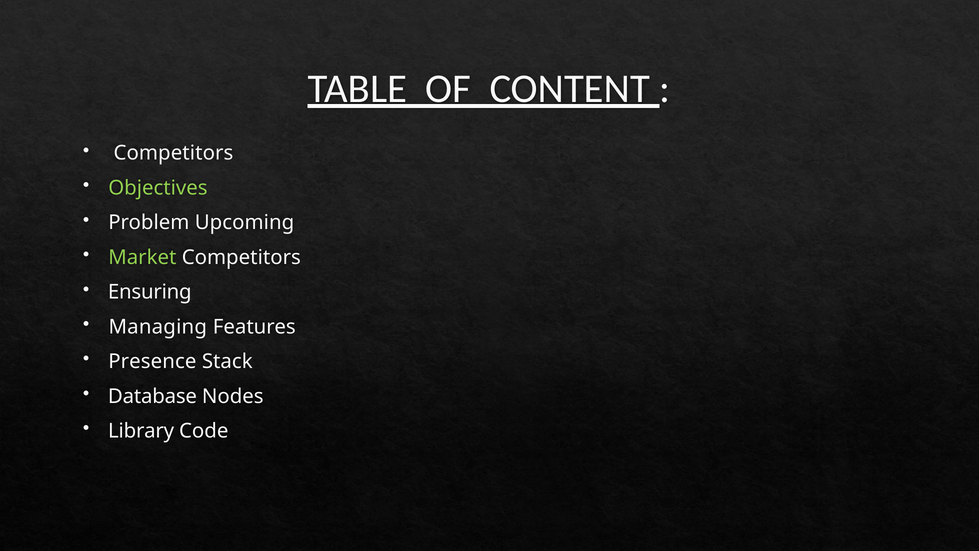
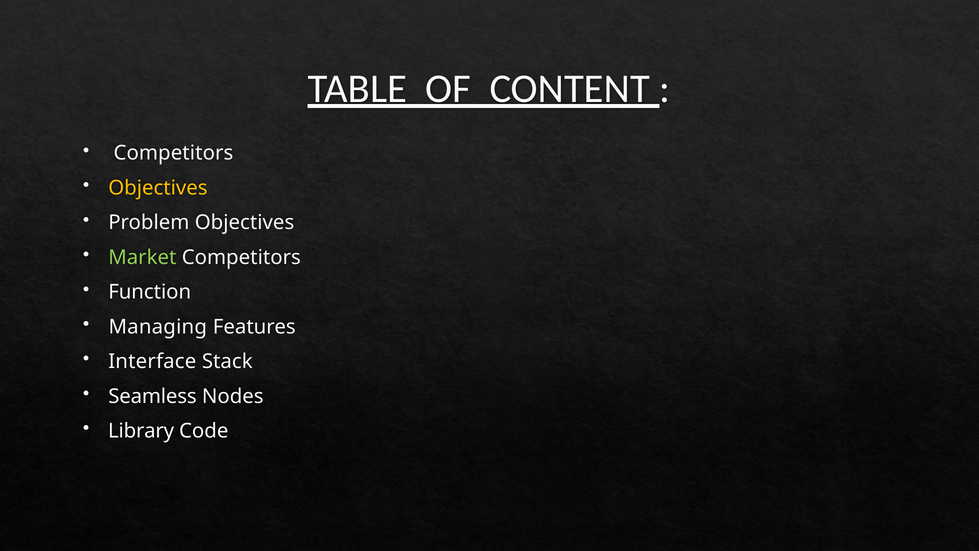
Objectives colour: light green -> yellow (158, 188)
Problem Upcoming: Upcoming -> Objectives (245, 222)
Ensuring: Ensuring -> Function (150, 292)
Presence: Presence -> Interface (152, 361)
Database: Database -> Seamless (152, 396)
